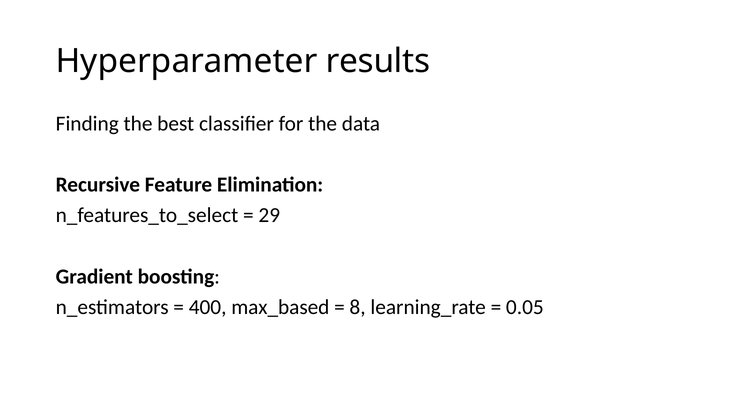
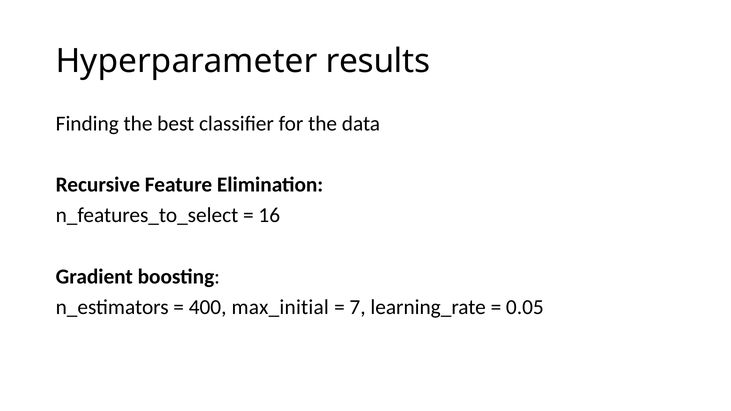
29: 29 -> 16 (269, 216)
max_based: max_based -> max_initial (280, 307)
8: 8 -> 7 (358, 307)
